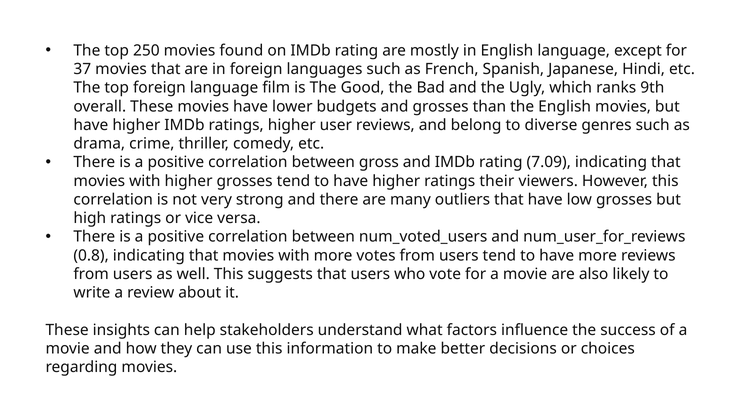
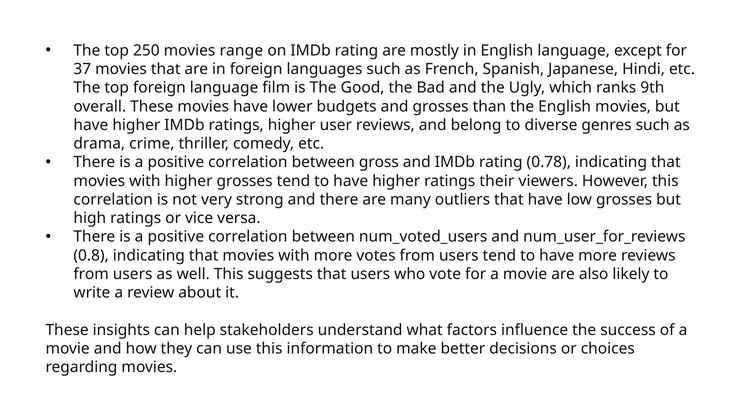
found: found -> range (241, 51)
7.09: 7.09 -> 0.78 (549, 162)
